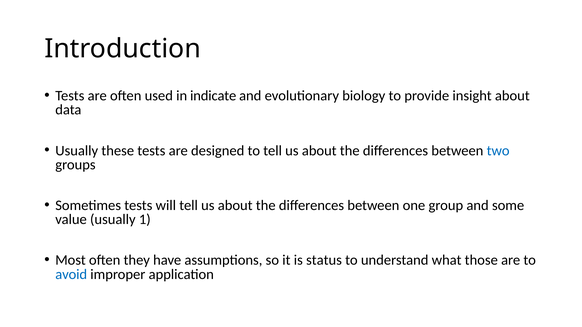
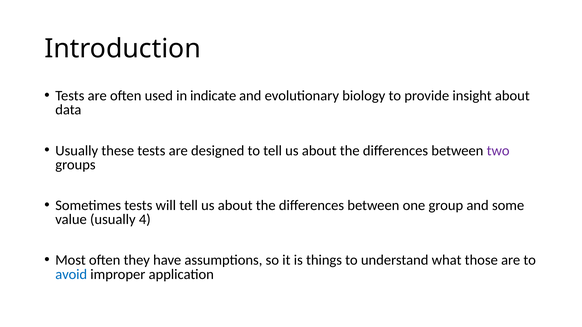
two colour: blue -> purple (498, 151)
1: 1 -> 4 (145, 220)
status: status -> things (324, 260)
